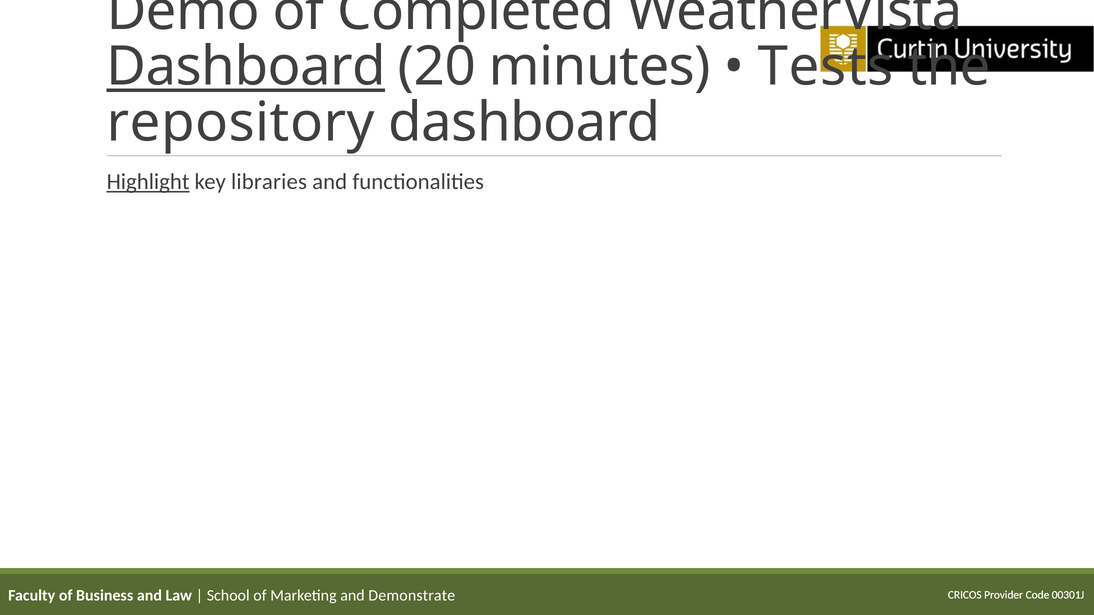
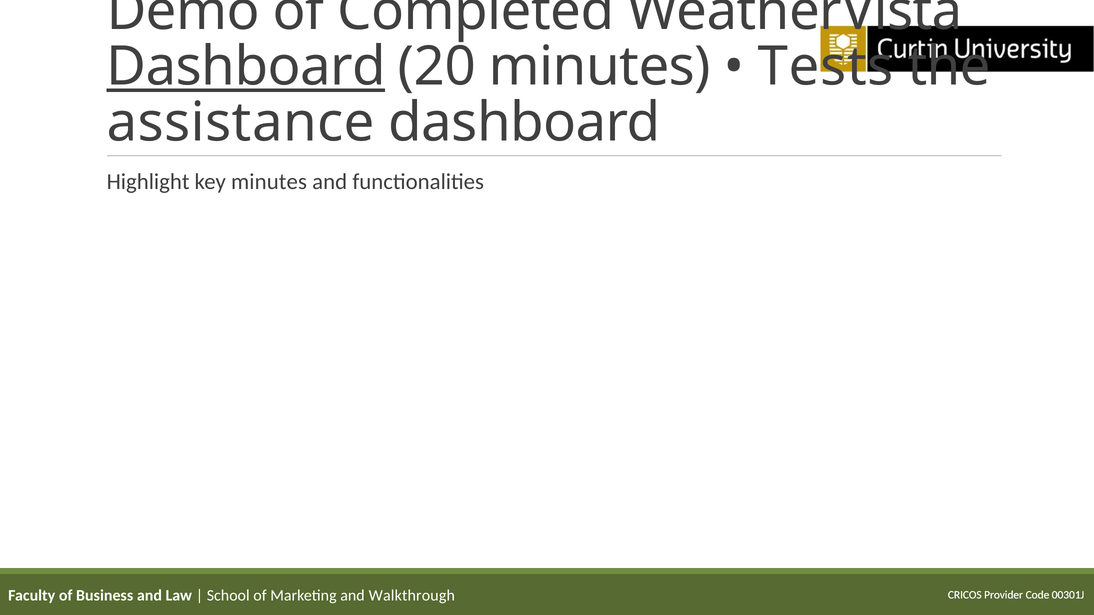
repository: repository -> assistance (241, 123)
Highlight underline: present -> none (148, 182)
key libraries: libraries -> minutes (269, 182)
Demonstrate: Demonstrate -> Walkthrough (412, 596)
